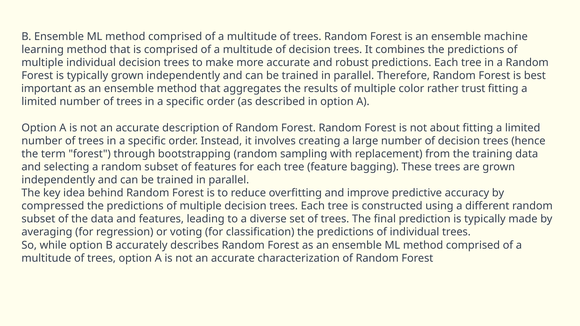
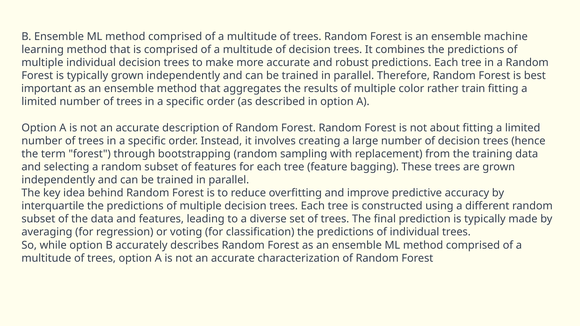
trust: trust -> train (473, 89)
compressed: compressed -> interquartile (53, 206)
